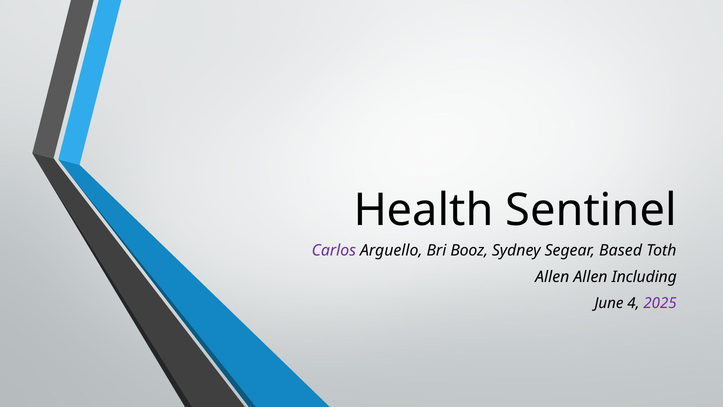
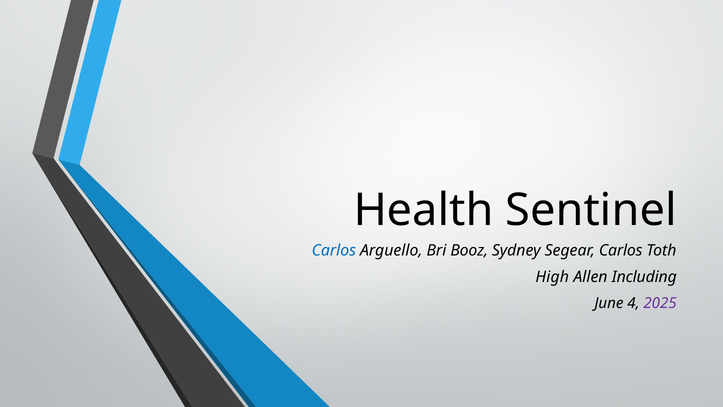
Carlos colour: purple -> blue (334, 250)
Segear Based: Based -> Carlos (621, 250)
Allen: Allen -> High (552, 277)
